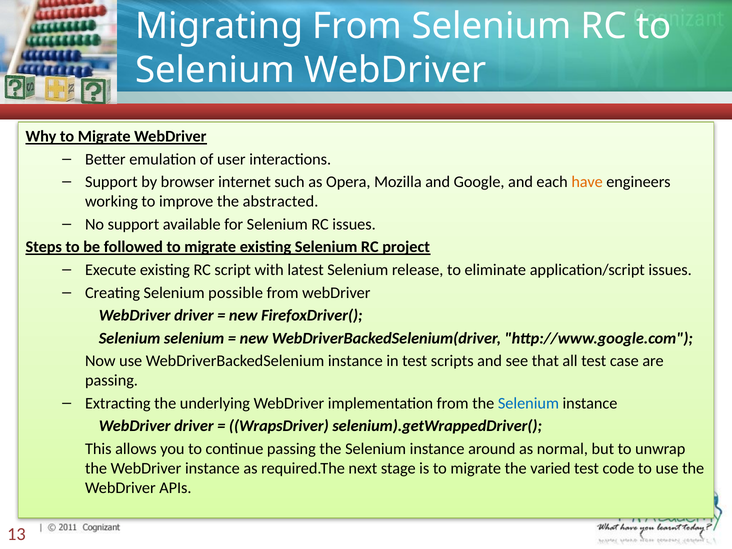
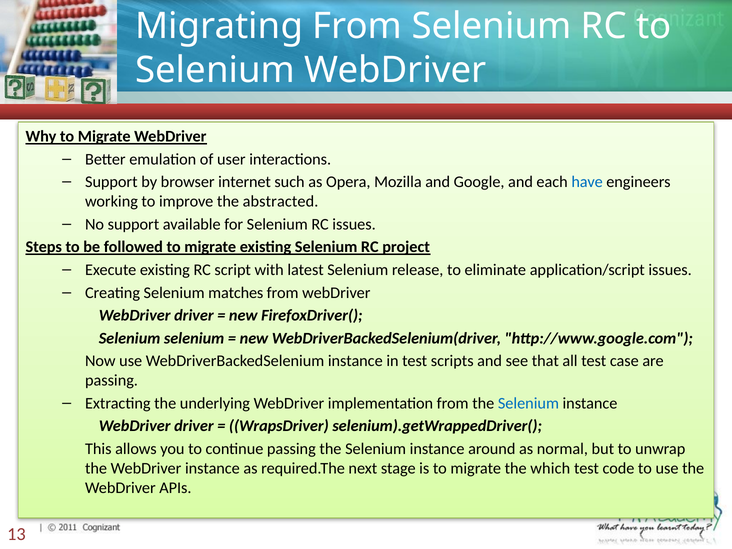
have colour: orange -> blue (587, 182)
possible: possible -> matches (236, 293)
varied: varied -> which (550, 468)
